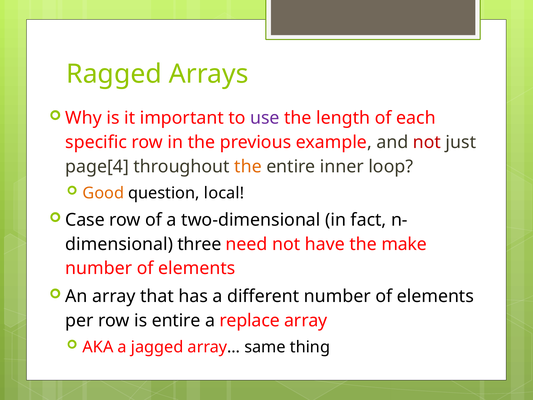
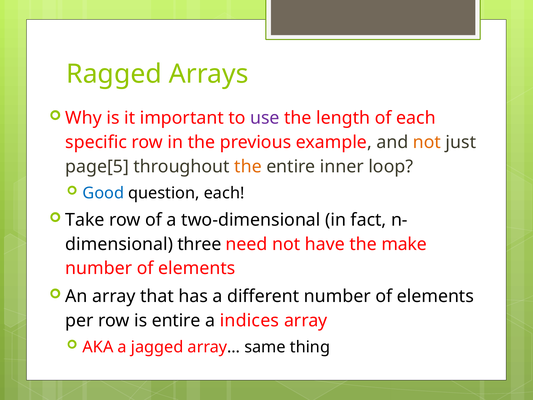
not colour: red -> orange (427, 142)
page[4: page[4 -> page[5 (97, 166)
Good colour: orange -> blue (103, 193)
question local: local -> each (224, 193)
Case: Case -> Take (85, 220)
replace: replace -> indices (249, 320)
